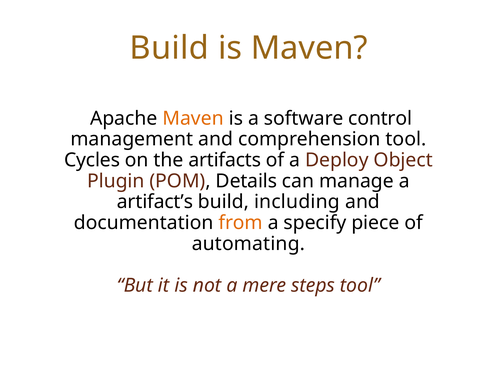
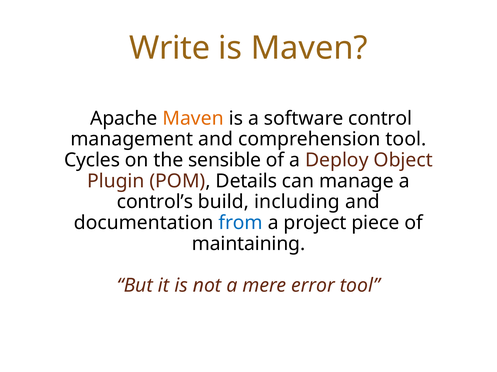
Build: Build -> Write (170, 48)
artifacts: artifacts -> sensible (225, 160)
artifact’s: artifact’s -> control’s (155, 202)
from colour: orange -> blue (241, 223)
specify: specify -> project (315, 223)
automating: automating -> maintaining (249, 244)
steps: steps -> error (313, 286)
